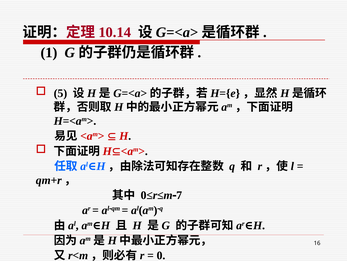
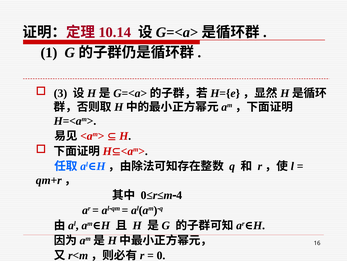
5: 5 -> 3 (60, 93)
7: 7 -> 4 (179, 195)
